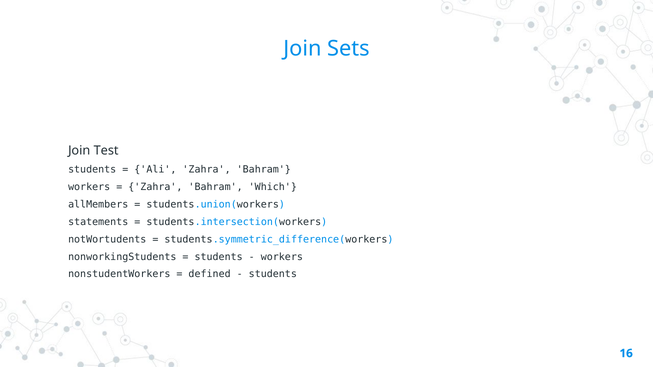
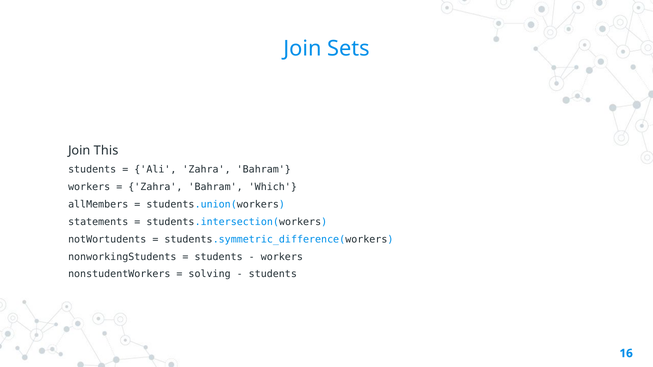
Test: Test -> This (106, 151)
defined: defined -> solving (210, 274)
